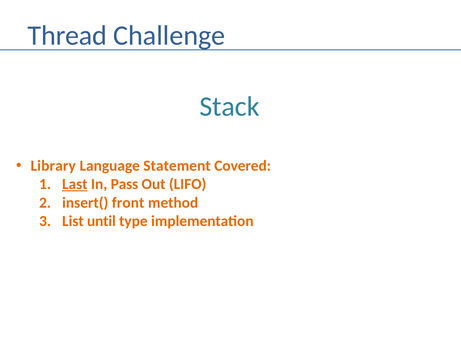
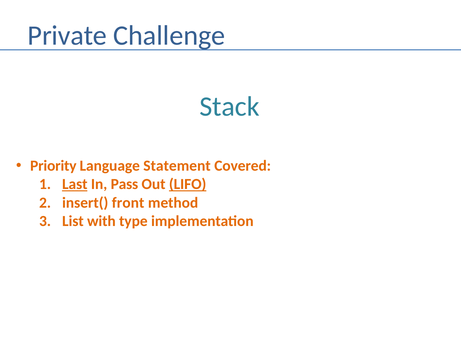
Thread: Thread -> Private (67, 36)
Library: Library -> Priority (53, 166)
LIFO underline: none -> present (188, 185)
until: until -> with (101, 222)
